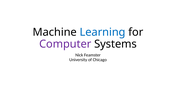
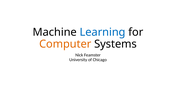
Computer colour: purple -> orange (65, 44)
